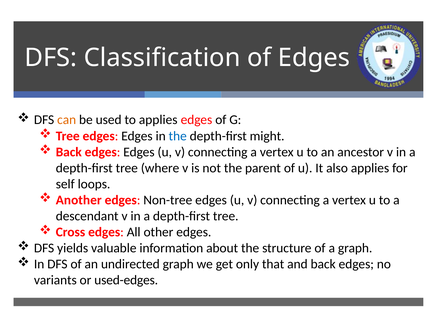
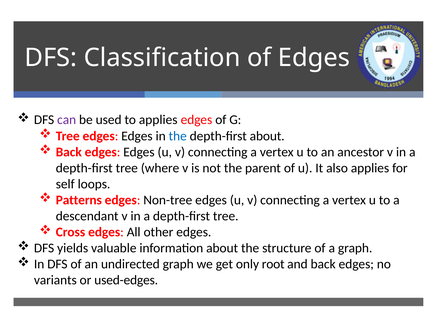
can colour: orange -> purple (67, 120)
depth-first might: might -> about (267, 136)
Another: Another -> Patterns (79, 200)
that: that -> root (273, 264)
